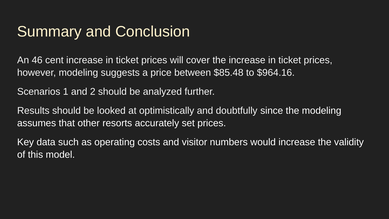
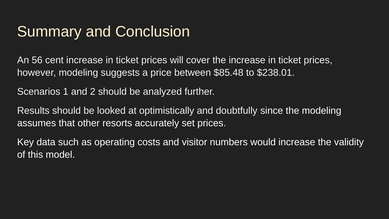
46: 46 -> 56 (37, 60)
$964.16: $964.16 -> $238.01 (276, 73)
